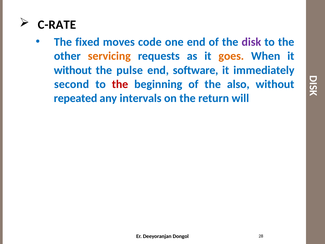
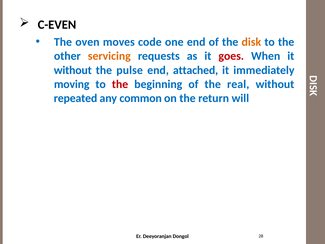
C-RATE: C-RATE -> C-EVEN (57, 25)
fixed: fixed -> oven (87, 42)
disk colour: purple -> orange (251, 42)
goes colour: orange -> red (231, 56)
software: software -> attached (196, 70)
second: second -> moving (72, 84)
also: also -> real (238, 84)
intervals: intervals -> common (141, 98)
